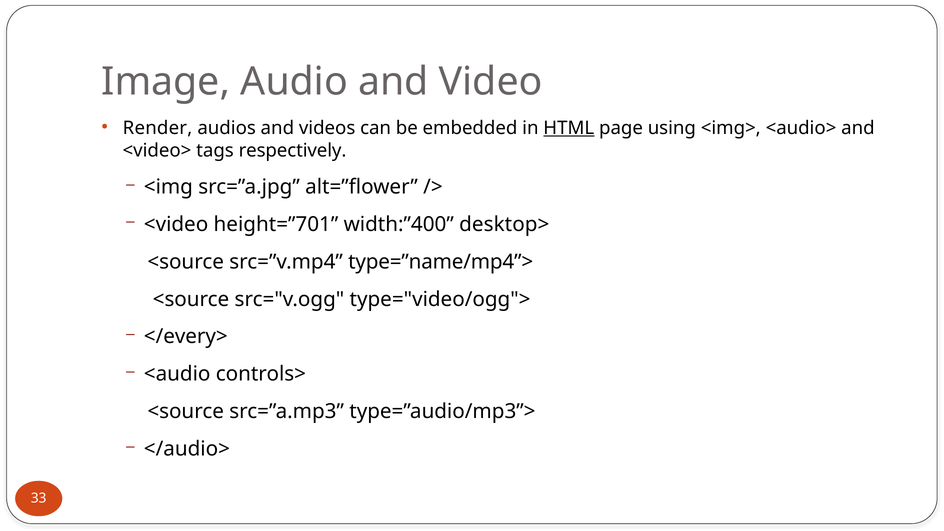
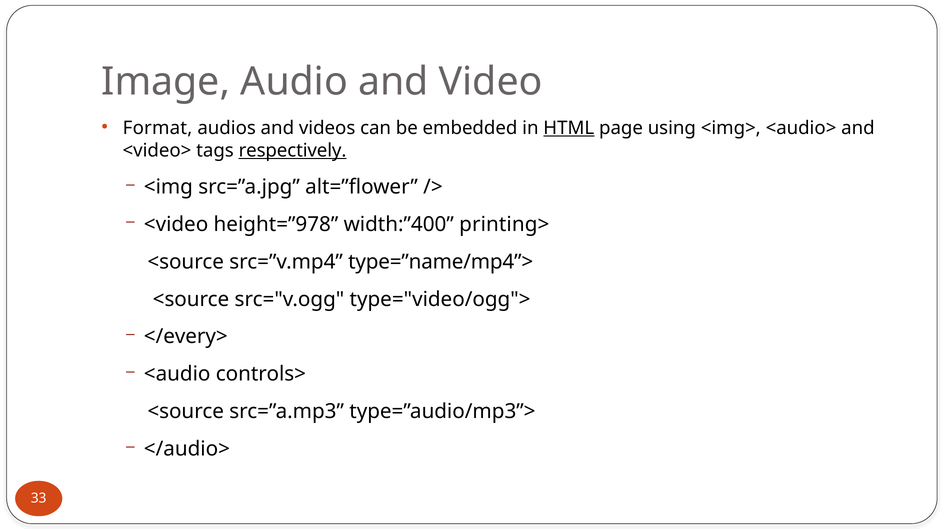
Render: Render -> Format (158, 128)
respectively underline: none -> present (293, 151)
height=”701: height=”701 -> height=”978 (276, 224)
desktop>: desktop> -> printing> (504, 224)
